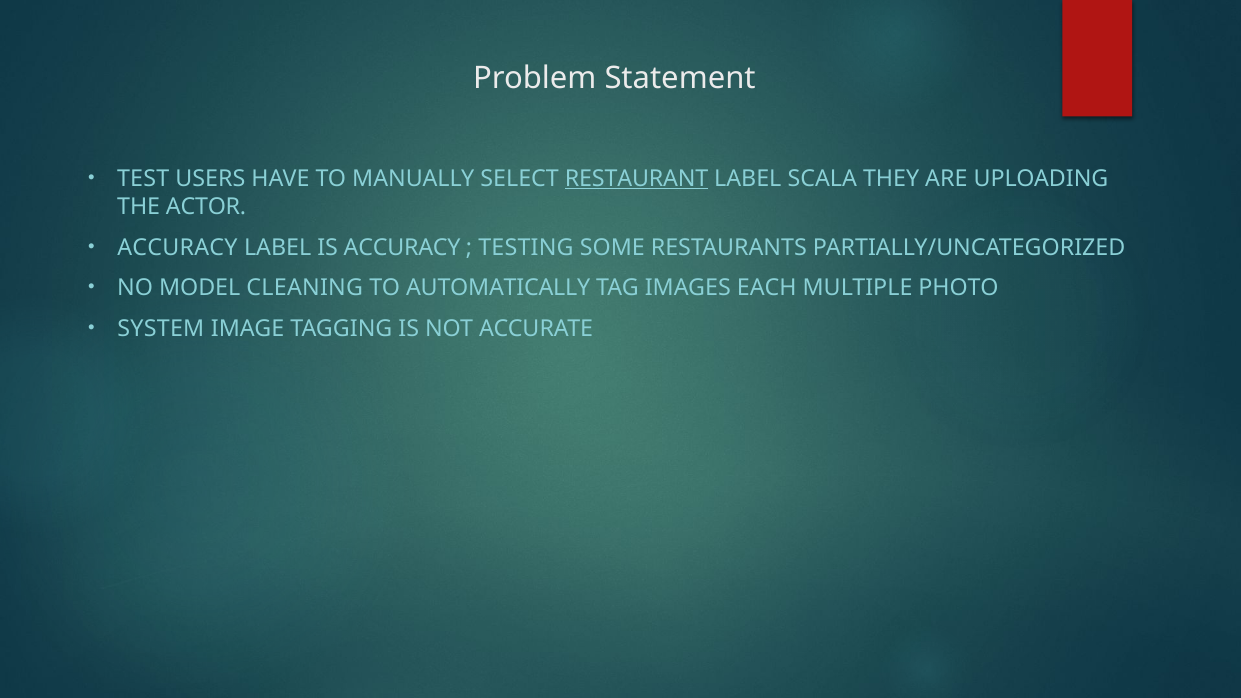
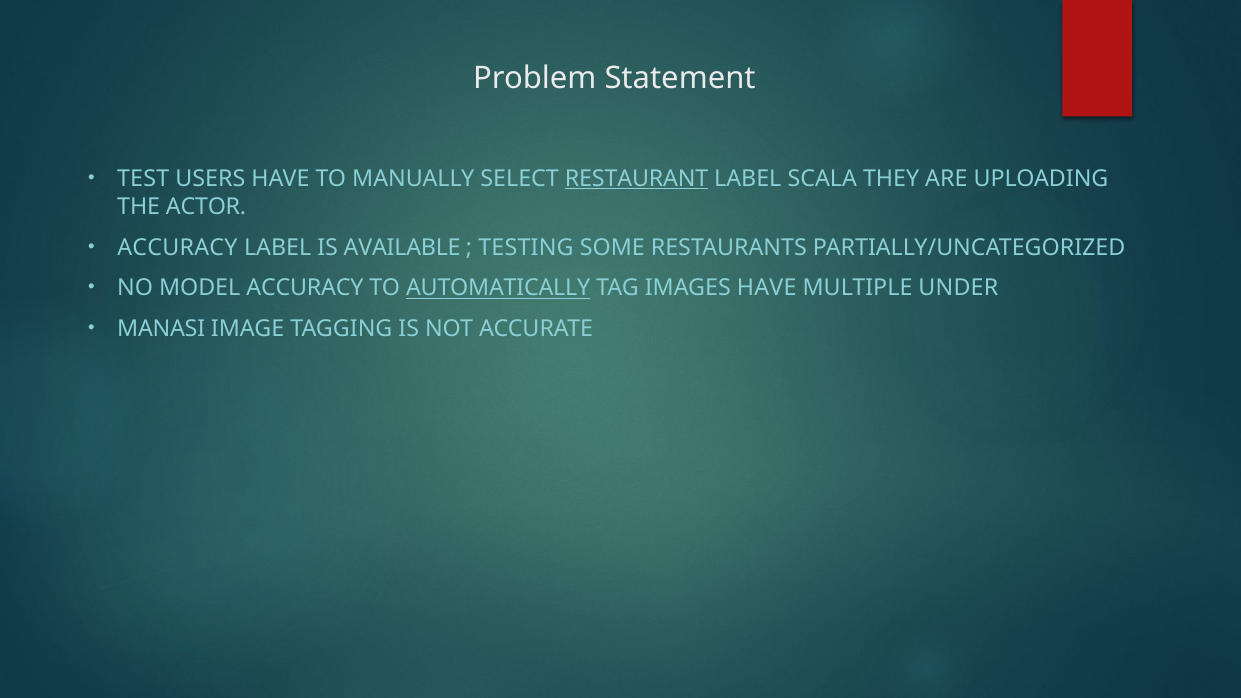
IS ACCURACY: ACCURACY -> AVAILABLE (402, 247)
MODEL CLEANING: CLEANING -> ACCURACY (305, 288)
AUTOMATICALLY underline: none -> present (498, 288)
IMAGES EACH: EACH -> HAVE (767, 288)
PHOTO: PHOTO -> UNDER (958, 288)
SYSTEM: SYSTEM -> MANASI (161, 329)
